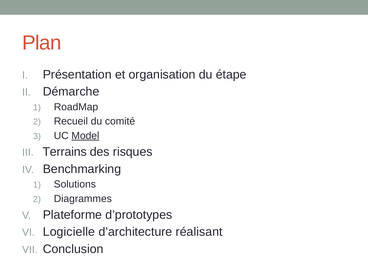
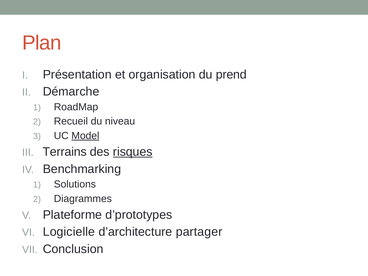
étape: étape -> prend (231, 74)
comité: comité -> niveau (120, 121)
risques underline: none -> present (133, 152)
réalisant: réalisant -> partager (199, 232)
